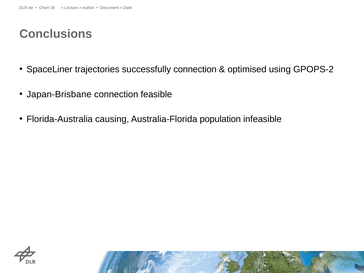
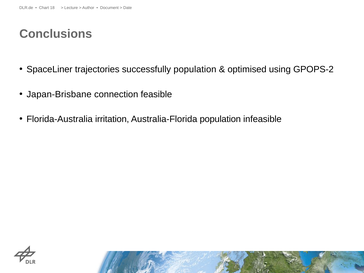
successfully connection: connection -> population (195, 69)
causing: causing -> irritation (112, 119)
